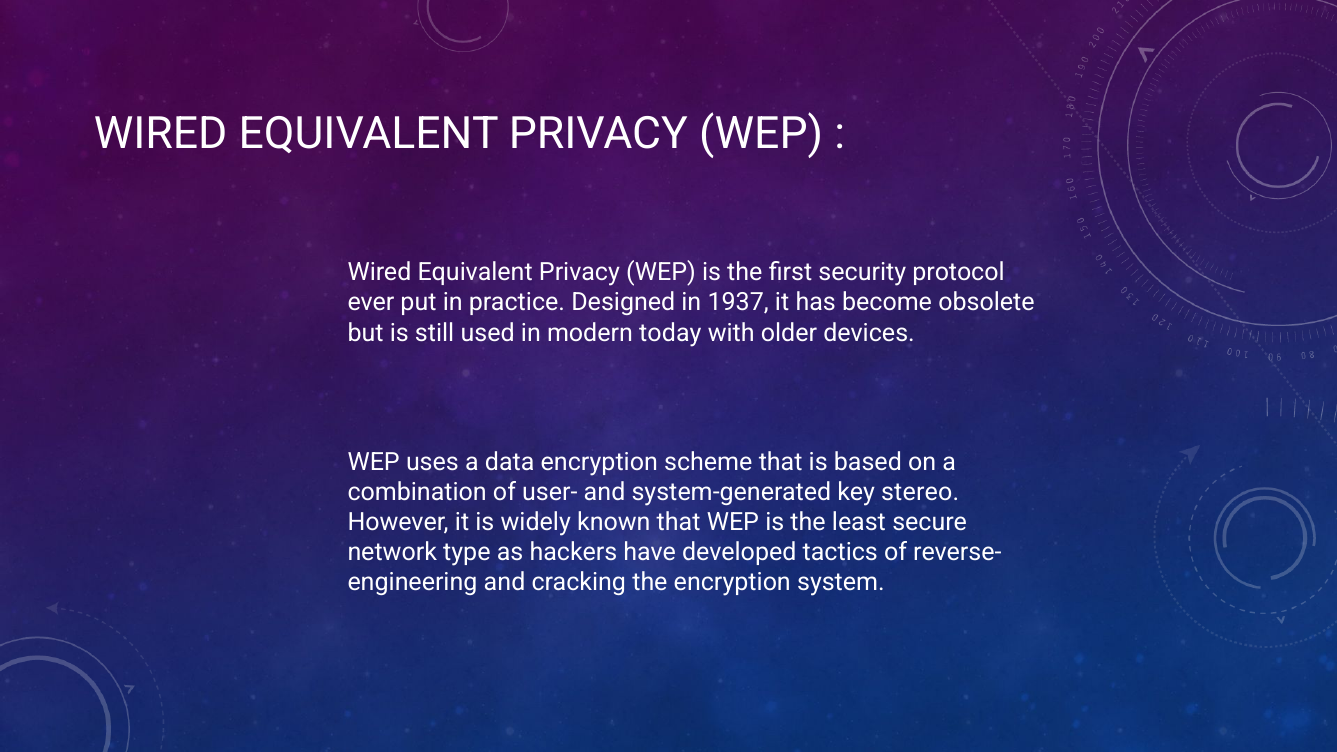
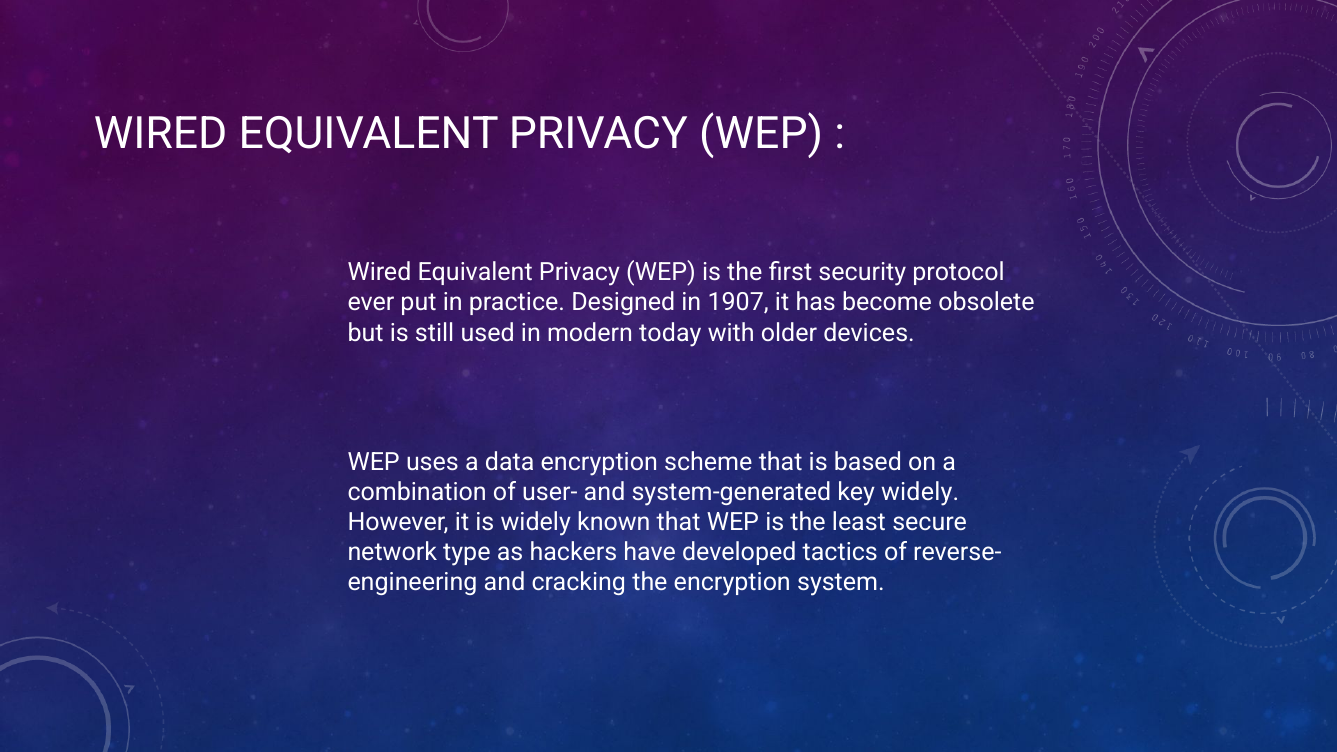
1937: 1937 -> 1907 (738, 303)
key stereo: stereo -> widely (920, 492)
